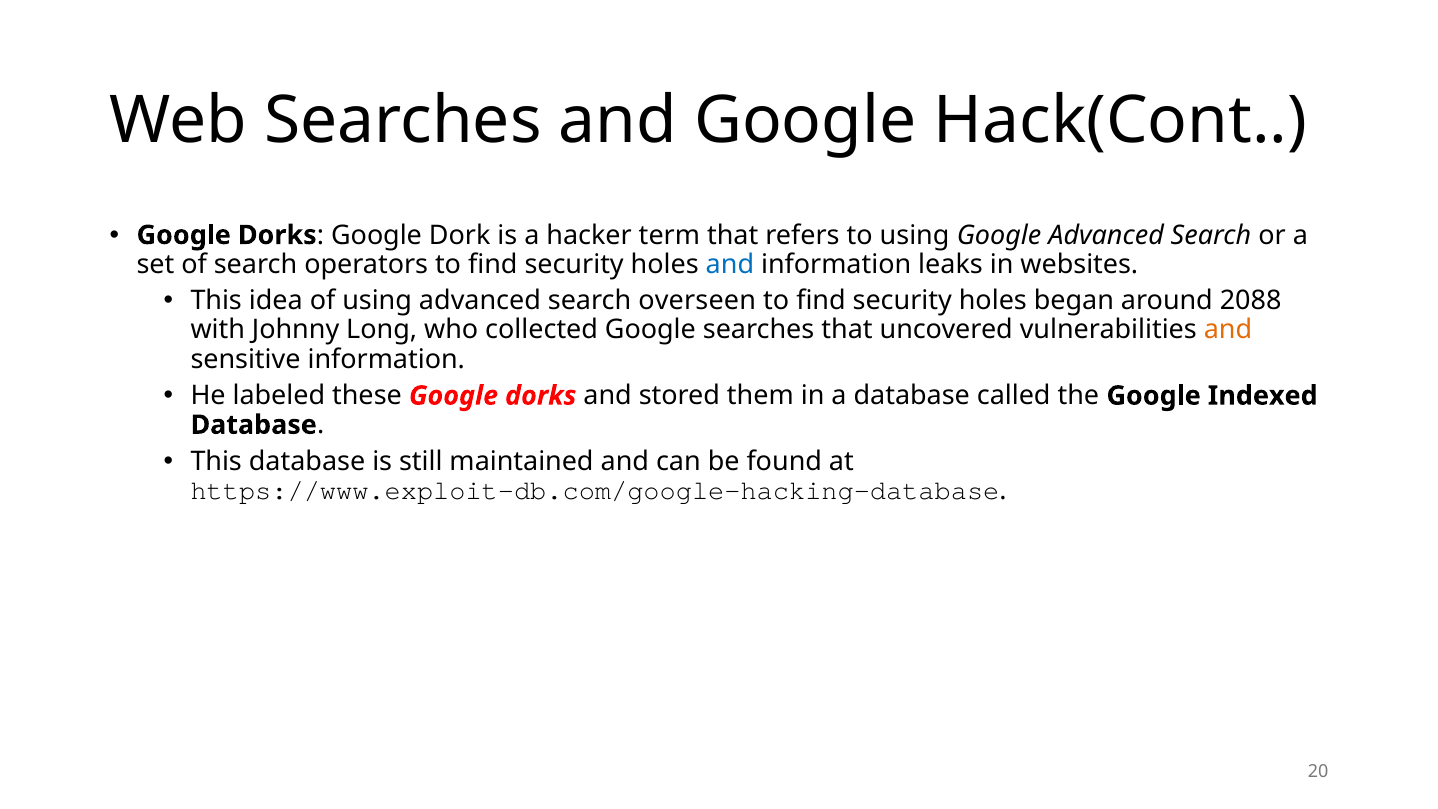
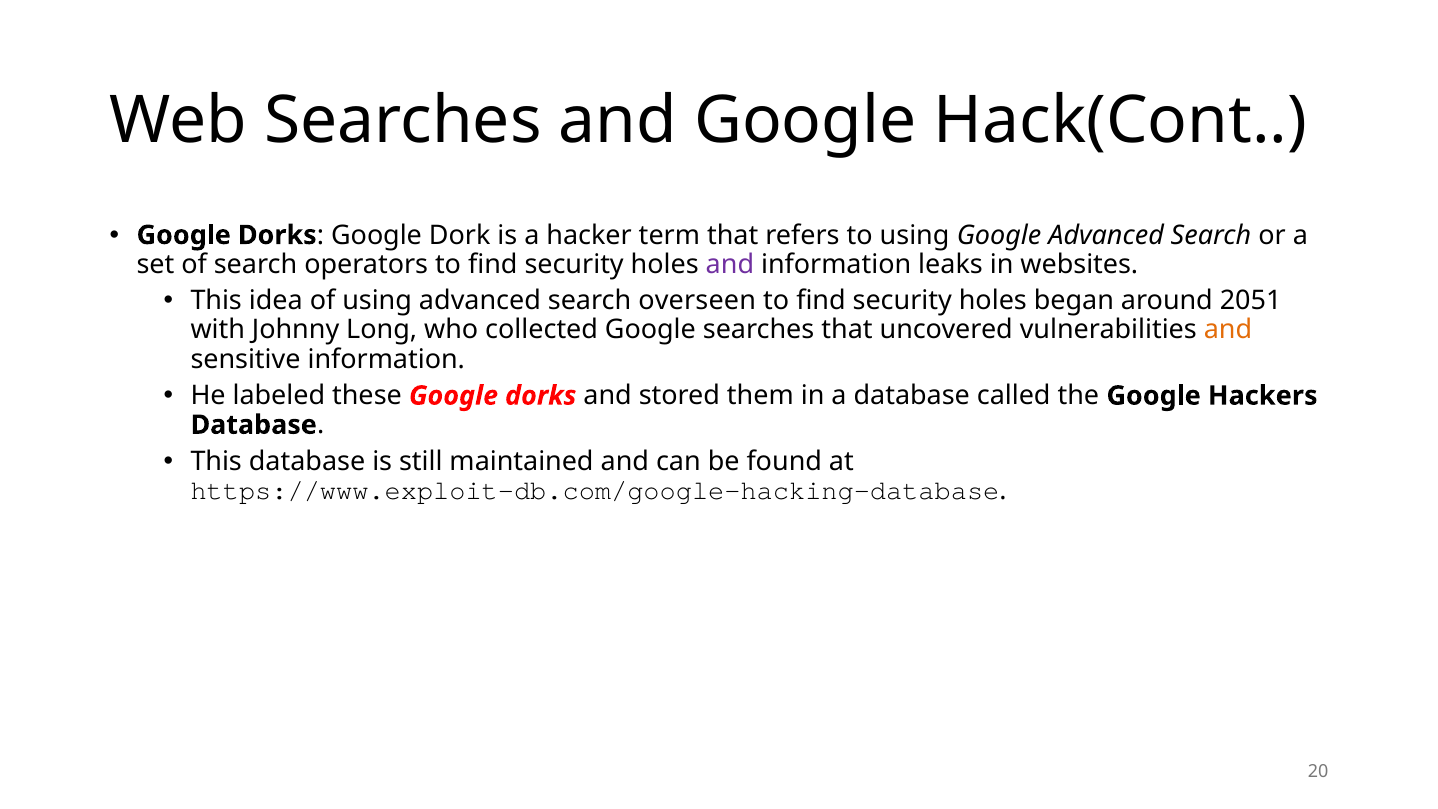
and colour: blue -> purple (730, 264)
2088: 2088 -> 2051 (1251, 301)
Indexed: Indexed -> Hackers (1263, 396)
